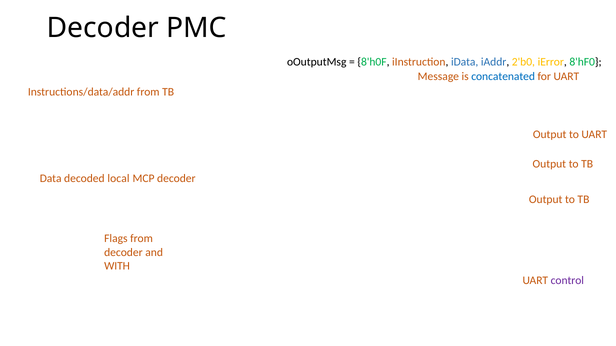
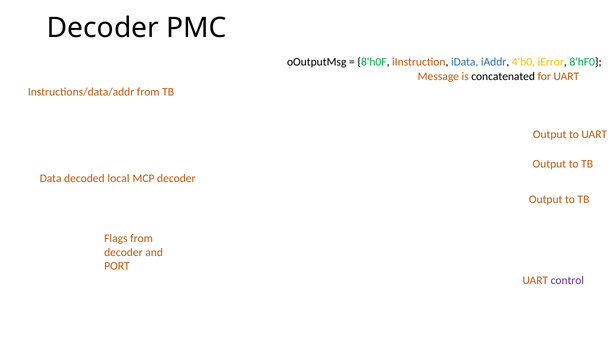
2'b0: 2'b0 -> 4'b0 (523, 62)
concatenated colour: blue -> black (503, 77)
WITH: WITH -> PORT (117, 266)
